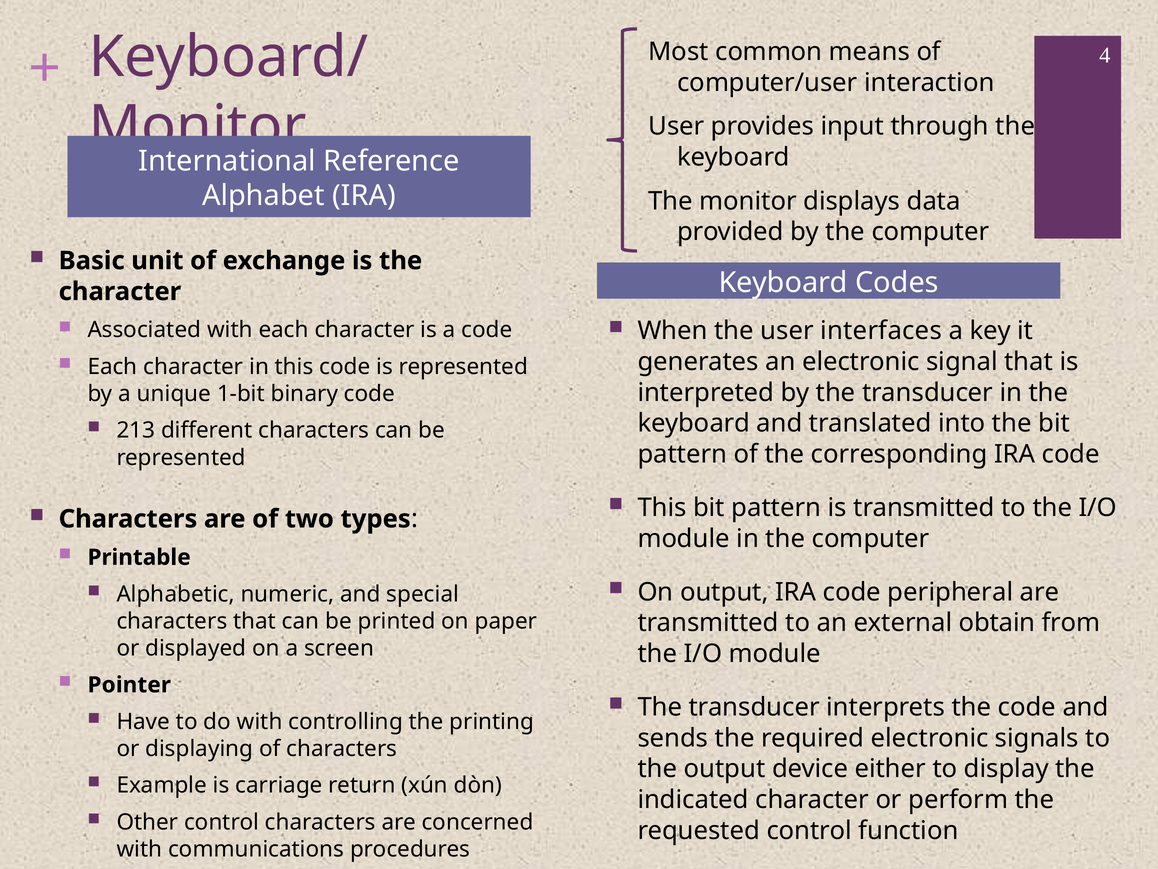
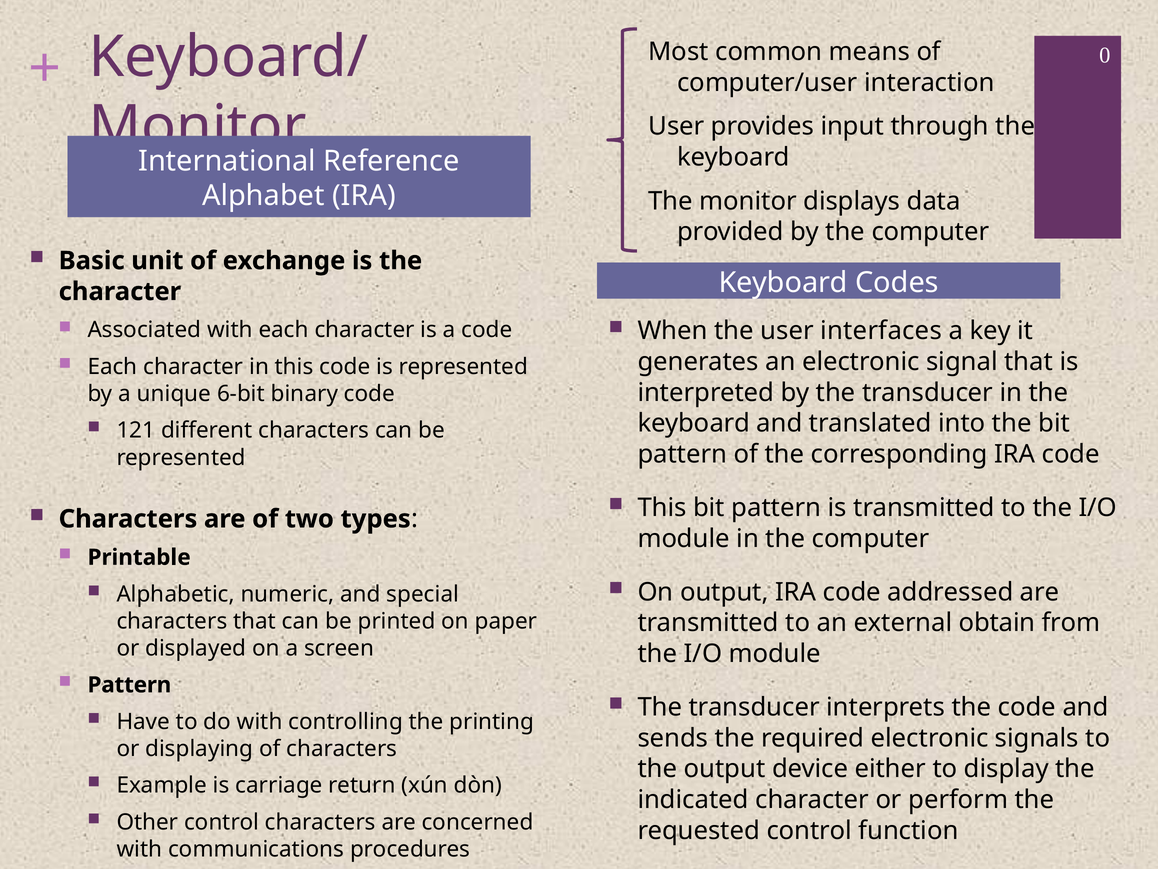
4: 4 -> 0 (1105, 55)
1-bit: 1-bit -> 6-bit (241, 394)
213: 213 -> 121 (136, 430)
peripheral: peripheral -> addressed (950, 592)
Pointer: Pointer -> Pattern (129, 685)
